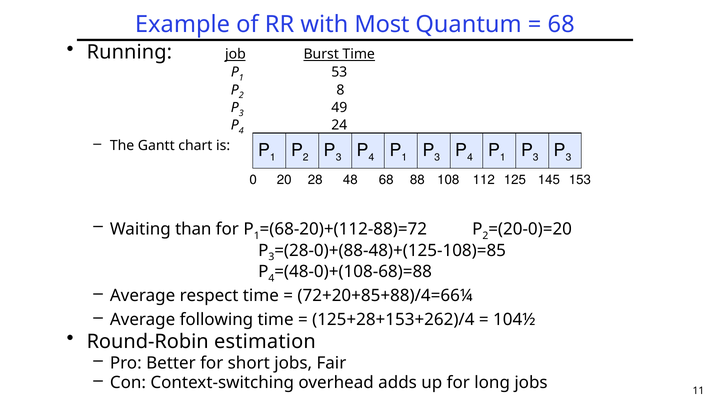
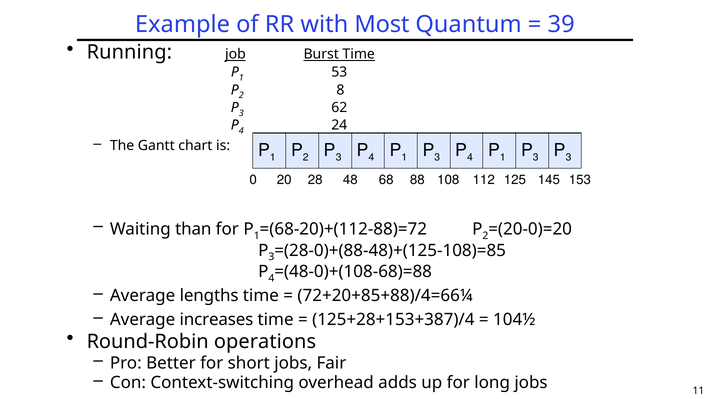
68: 68 -> 39 (561, 24)
49: 49 -> 62 (339, 108)
respect: respect -> lengths (209, 296)
following: following -> increases (216, 320)
125+28+153+262)/4: 125+28+153+262)/4 -> 125+28+153+387)/4 (393, 320)
estimation: estimation -> operations (265, 342)
